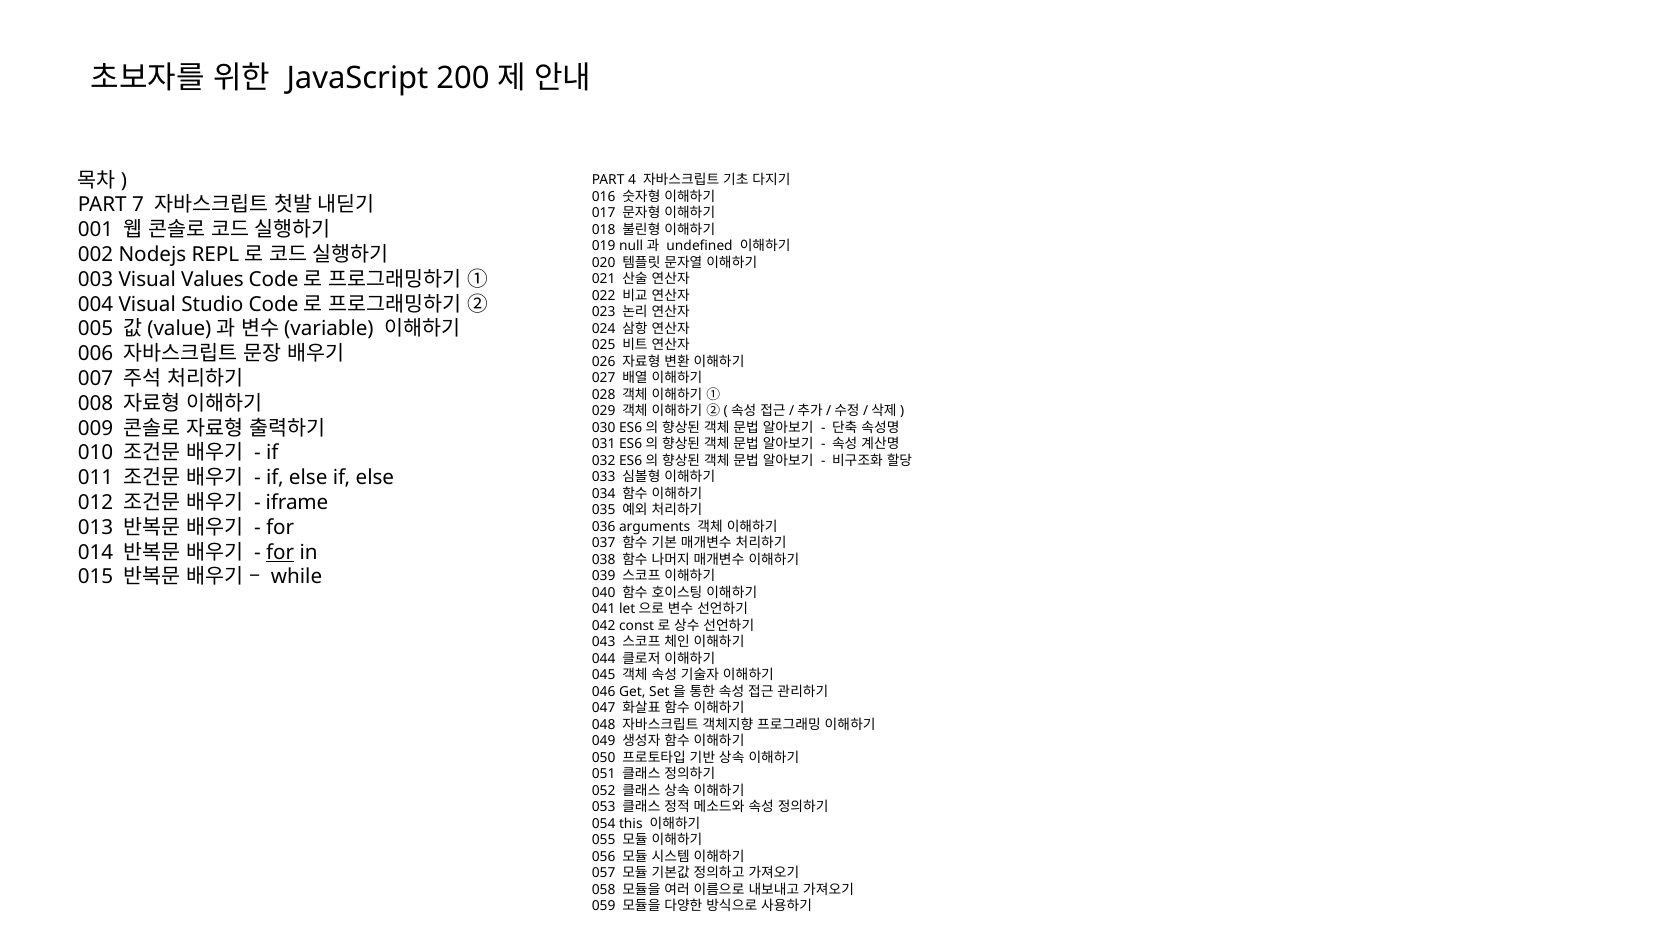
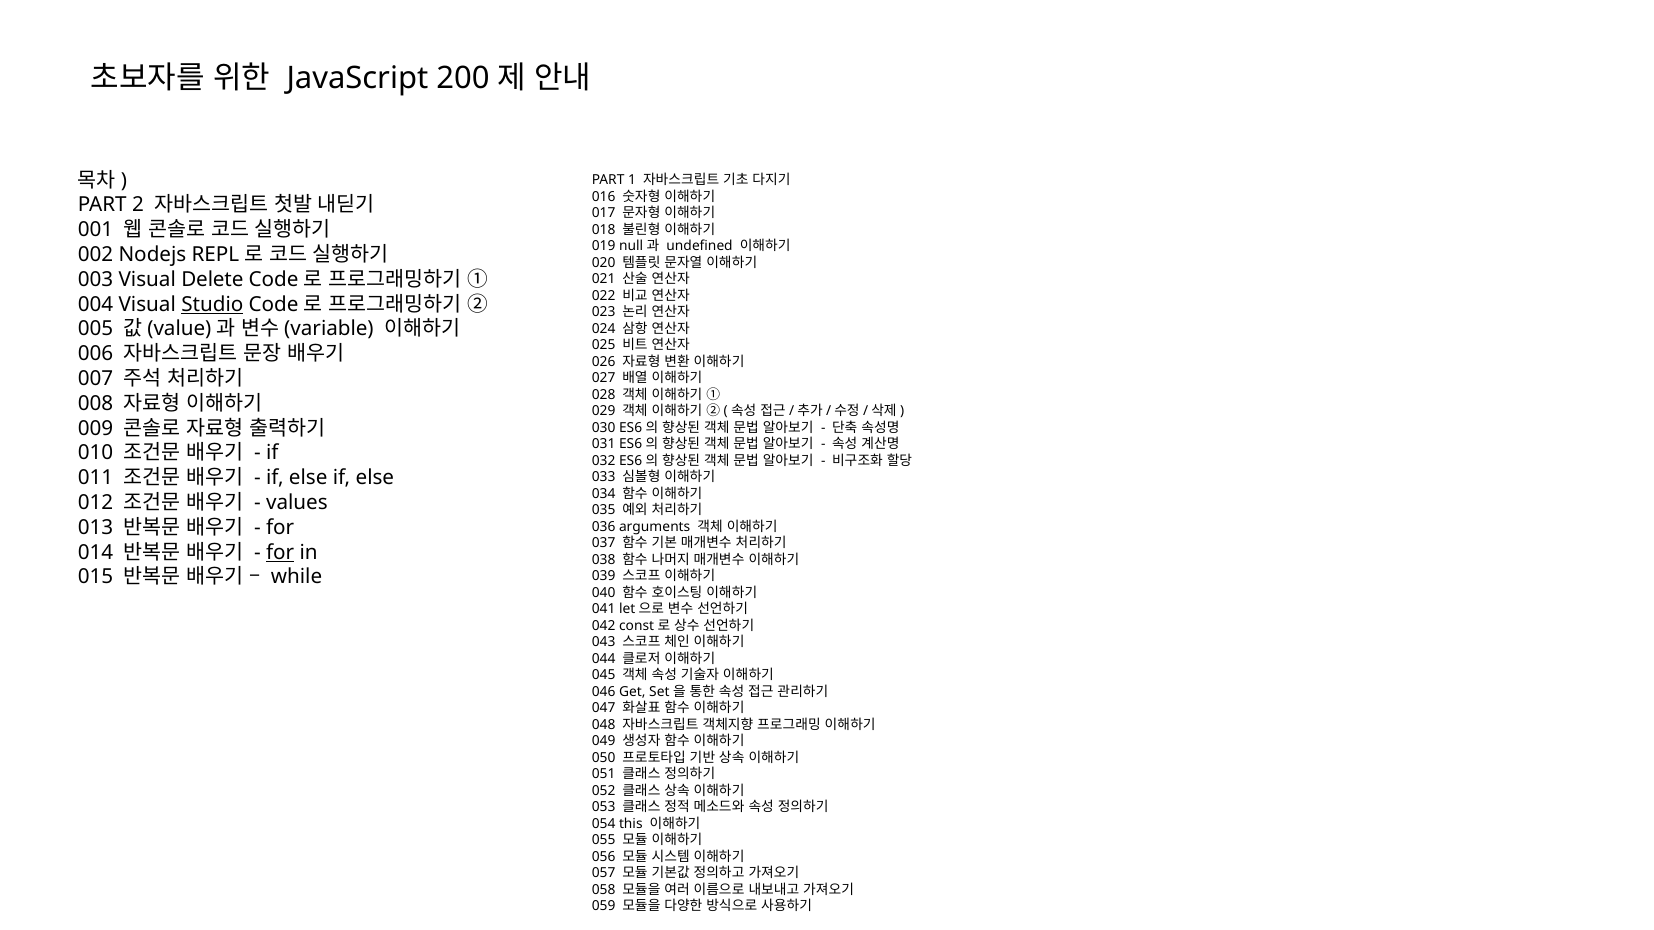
4: 4 -> 1 (632, 180)
7: 7 -> 2 (138, 205)
Values: Values -> Delete (212, 280)
Studio underline: none -> present (212, 304)
iframe: iframe -> values (297, 503)
